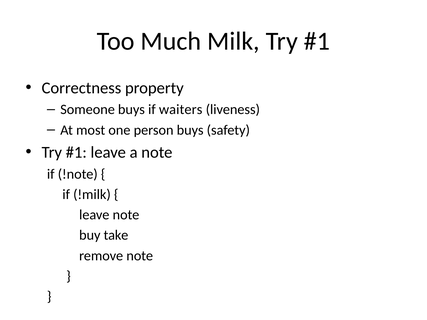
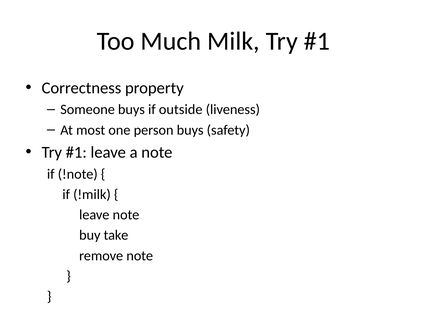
waiters: waiters -> outside (181, 110)
